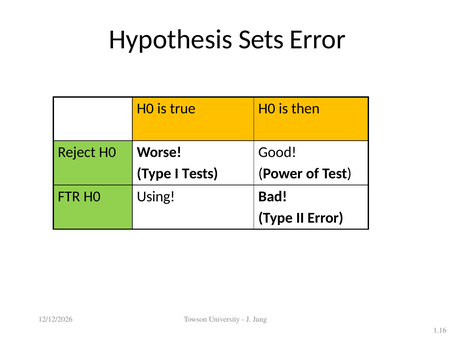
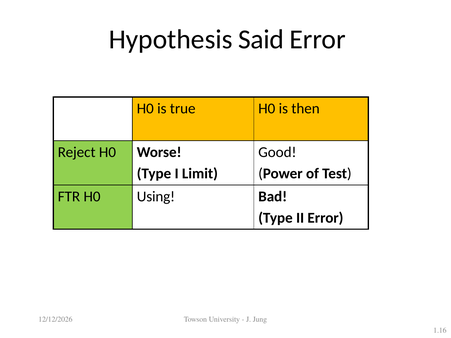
Sets: Sets -> Said (261, 40)
Tests: Tests -> Limit (200, 174)
